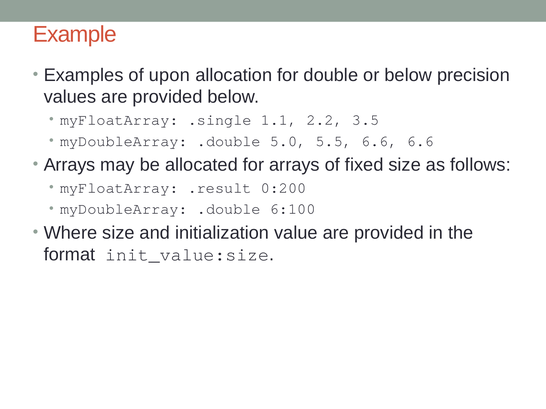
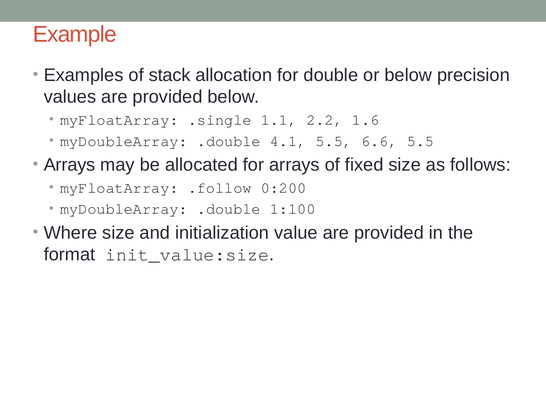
upon: upon -> stack (170, 75)
3.5: 3.5 -> 1.6 (366, 120)
5.0: 5.0 -> 4.1 (288, 141)
6.6 6.6: 6.6 -> 5.5 (420, 141)
.result: .result -> .follow (220, 188)
6:100: 6:100 -> 1:100 (293, 209)
